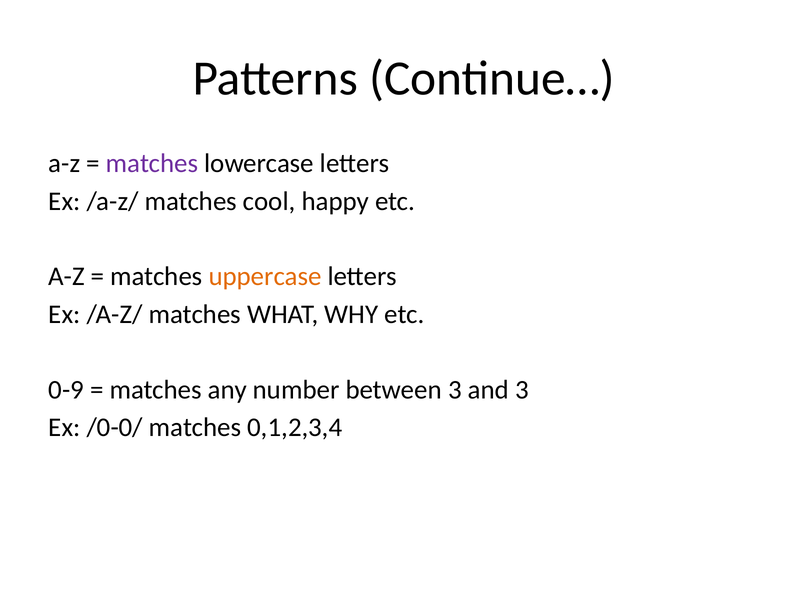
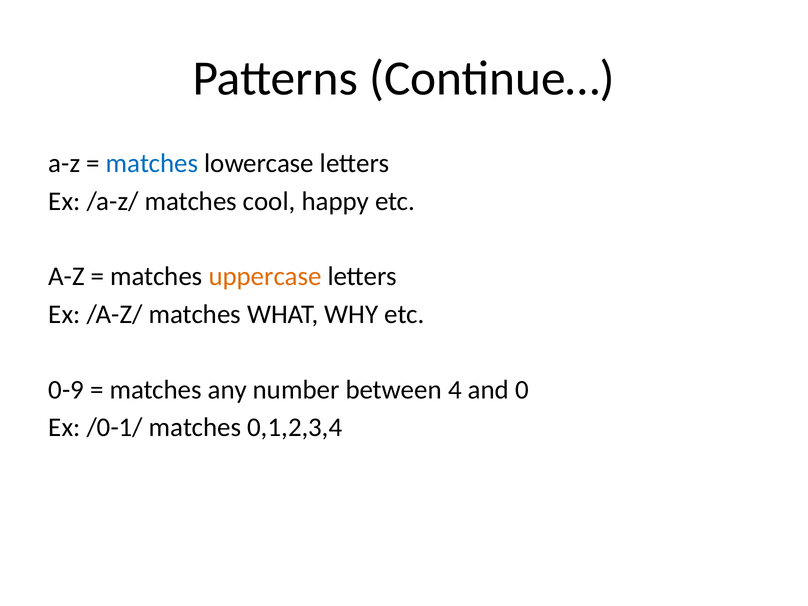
matches colour: purple -> blue (152, 163)
between 3: 3 -> 4 (455, 390)
and 3: 3 -> 0 (522, 390)
/0-0/: /0-0/ -> /0-1/ (115, 427)
